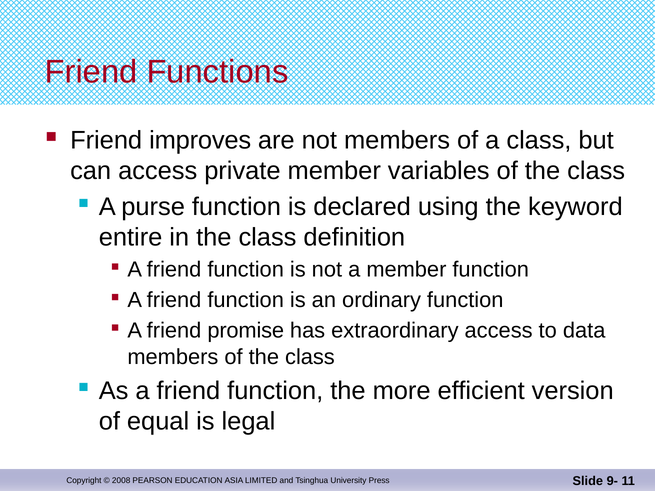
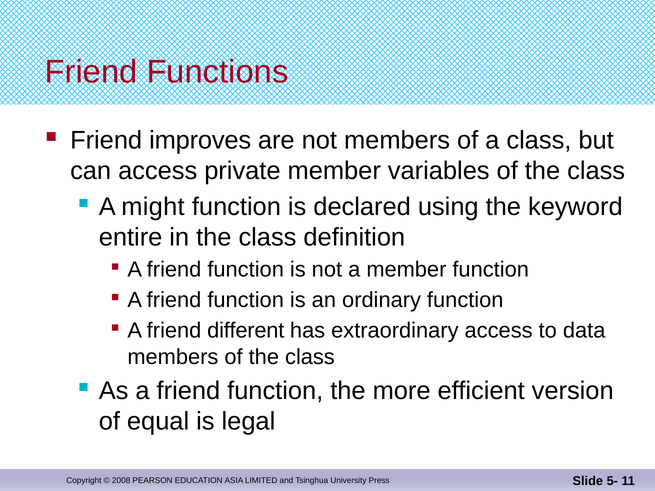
purse: purse -> might (153, 207)
promise: promise -> different (246, 331)
9-: 9- -> 5- (612, 481)
